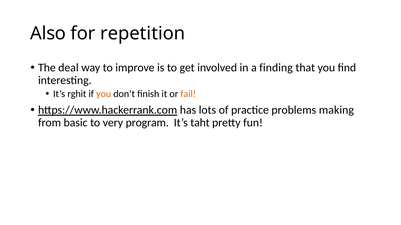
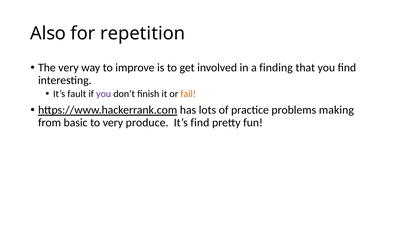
The deal: deal -> very (69, 68)
rghit: rghit -> fault (77, 94)
you colour: orange -> purple (104, 94)
program: program -> produce (147, 123)
It’s taht: taht -> find (200, 123)
